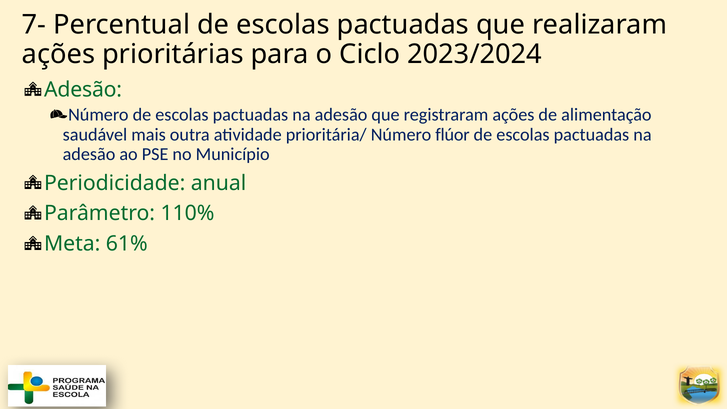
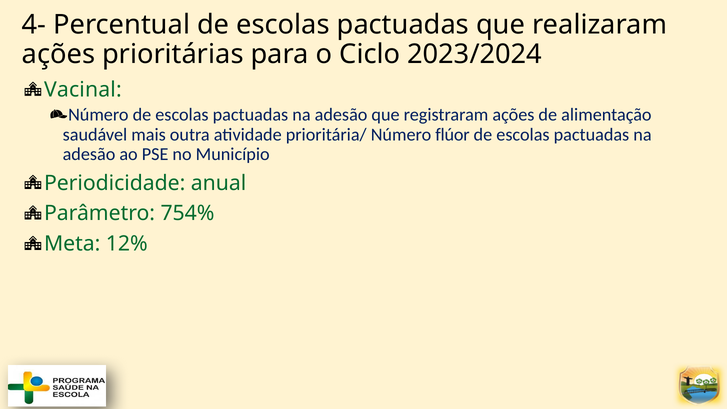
7-: 7- -> 4- (34, 25)
Adesão: Adesão -> Vacinal (83, 90)
110%: 110% -> 754% (187, 213)
61%: 61% -> 12% (127, 244)
